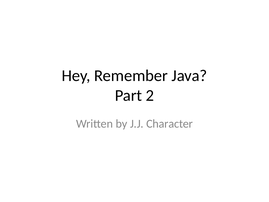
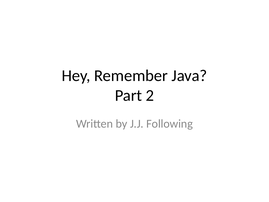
Character: Character -> Following (170, 124)
